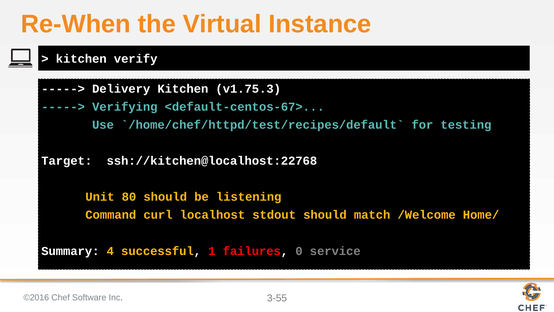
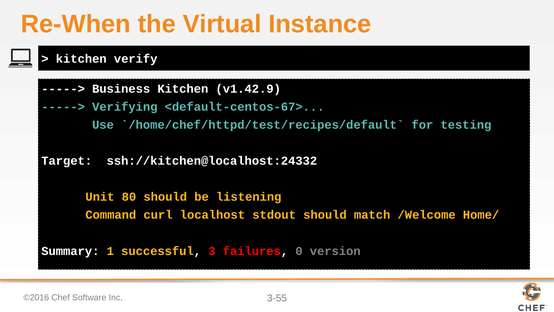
Delivery: Delivery -> Business (121, 89)
v1.75.3: v1.75.3 -> v1.42.9 (248, 89)
ssh://kitchen@localhost:22768: ssh://kitchen@localhost:22768 -> ssh://kitchen@localhost:24332 (212, 161)
4: 4 -> 1 (110, 251)
1: 1 -> 3 (212, 251)
service: service -> version (335, 251)
